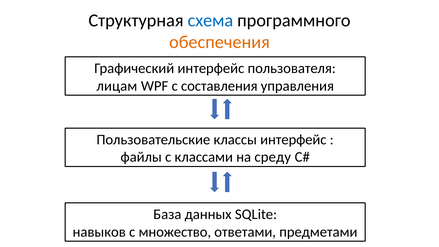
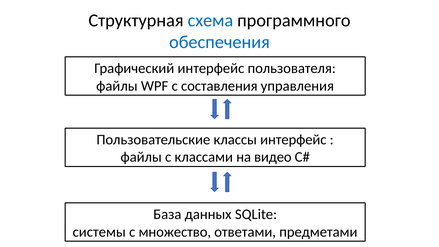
обеспечения colour: orange -> blue (219, 42)
лицам: лицам -> файлы (117, 86)
среду: среду -> видео (273, 157)
навыков: навыков -> системы (99, 232)
